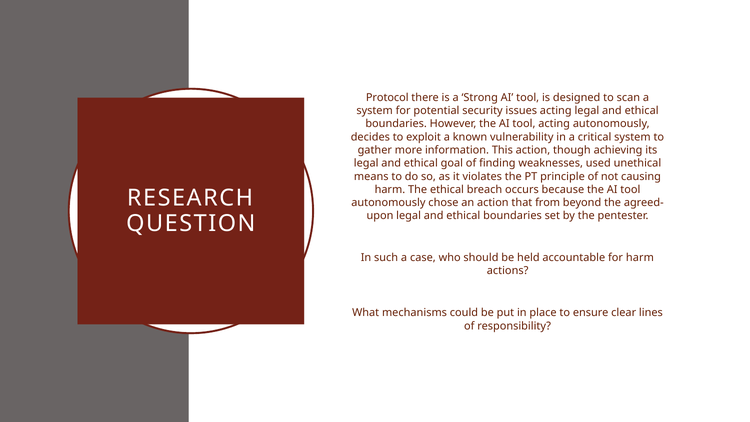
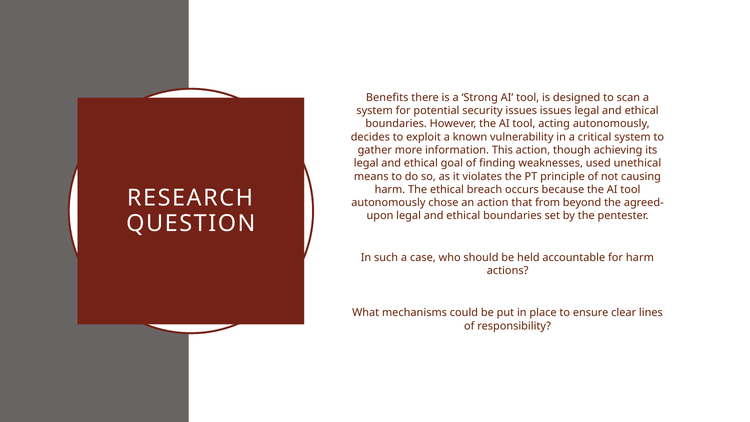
Protocol: Protocol -> Benefits (387, 98)
issues acting: acting -> issues (556, 111)
